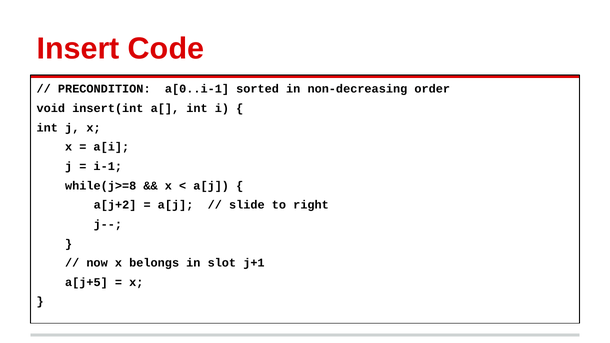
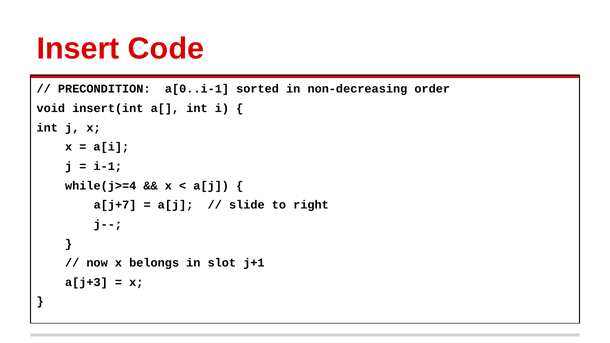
while(j>=8: while(j>=8 -> while(j>=4 (101, 186)
a[j+2: a[j+2 -> a[j+7 (115, 205)
a[j+5: a[j+5 -> a[j+3 (86, 282)
